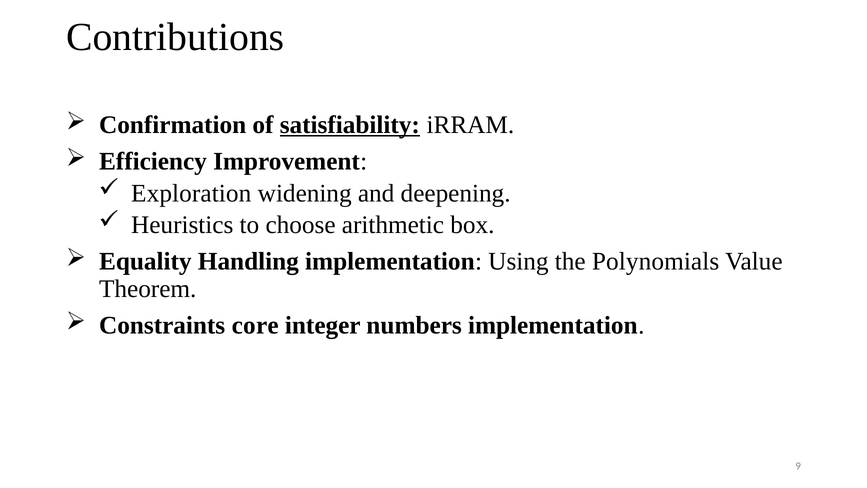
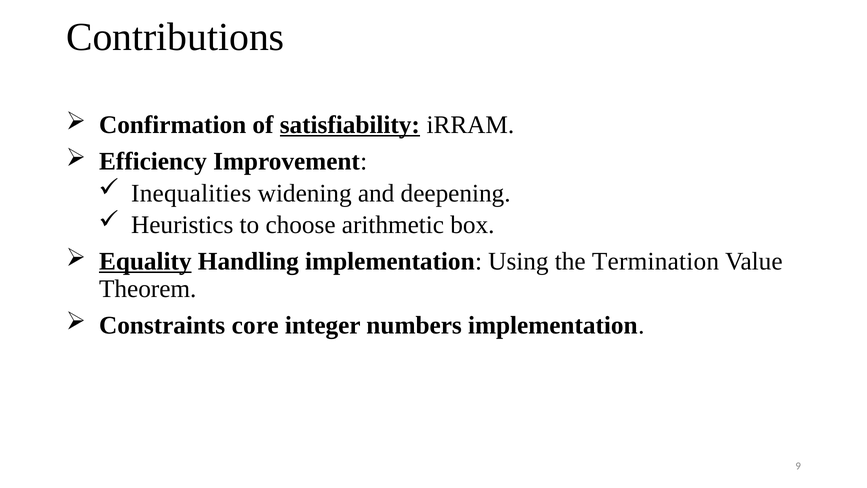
Exploration: Exploration -> Inequalities (191, 193)
Equality underline: none -> present (145, 261)
Polynomials: Polynomials -> Termination (655, 261)
